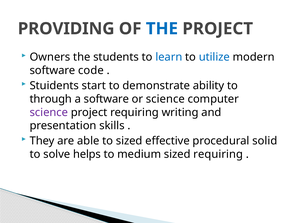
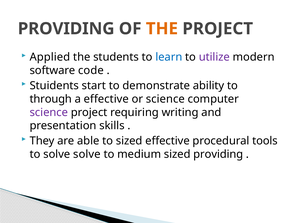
THE colour: blue -> orange (162, 29)
Owners: Owners -> Applied (50, 57)
utilize colour: blue -> purple (214, 57)
a software: software -> effective (106, 99)
solid: solid -> tools (265, 141)
solve helps: helps -> solve (87, 154)
sized requiring: requiring -> providing (218, 154)
